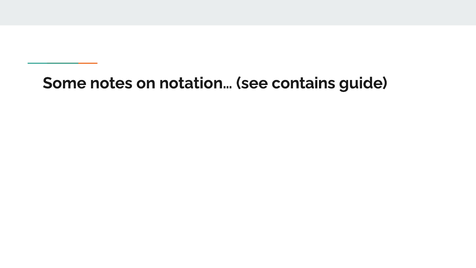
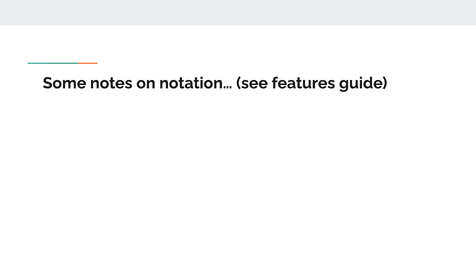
contains: contains -> features (303, 83)
